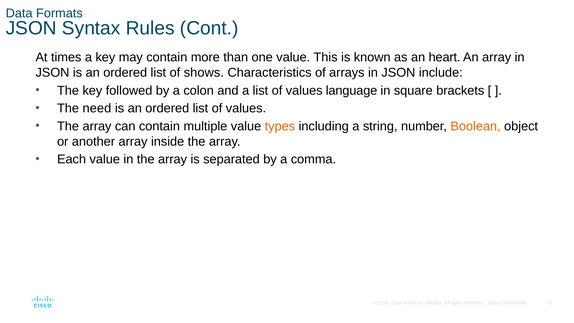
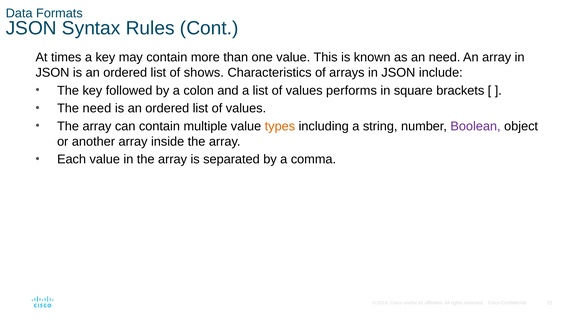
an heart: heart -> need (445, 57)
language: language -> performs (351, 91)
Boolean colour: orange -> purple (476, 126)
